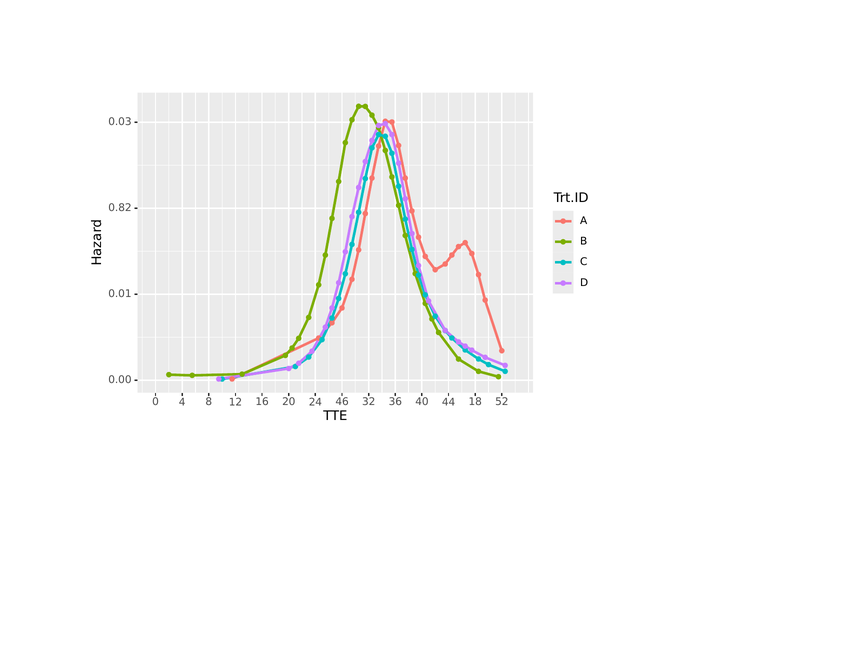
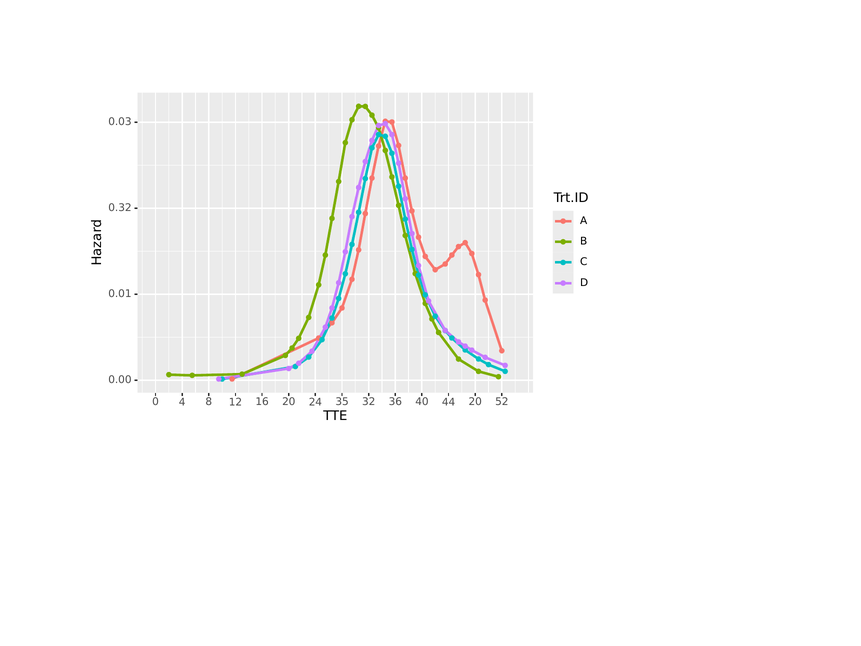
0.82: 0.82 -> 0.32 (120, 208)
46: 46 -> 35 (342, 402)
44 18: 18 -> 20 (475, 402)
